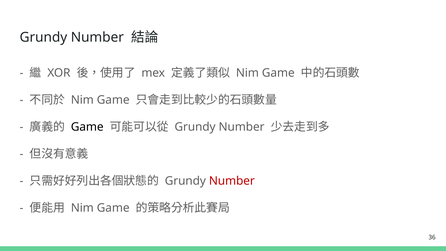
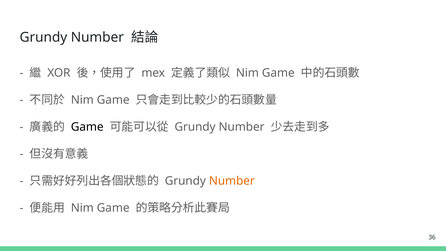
Number colour: red -> orange (232, 181)
